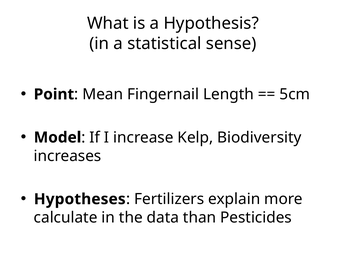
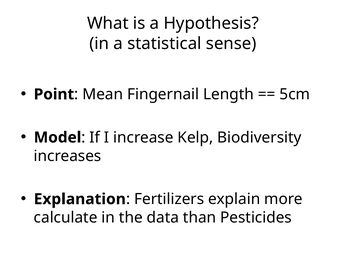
Hypotheses: Hypotheses -> Explanation (80, 199)
